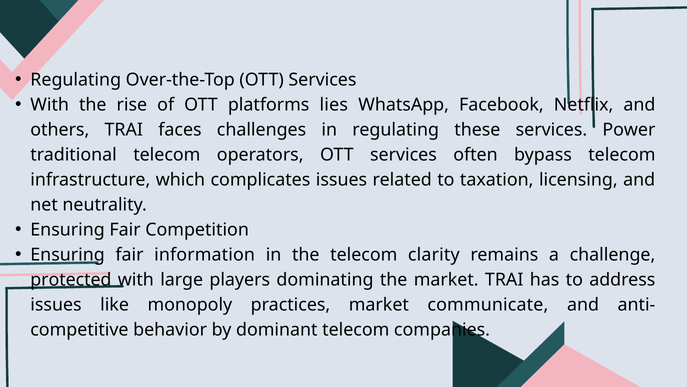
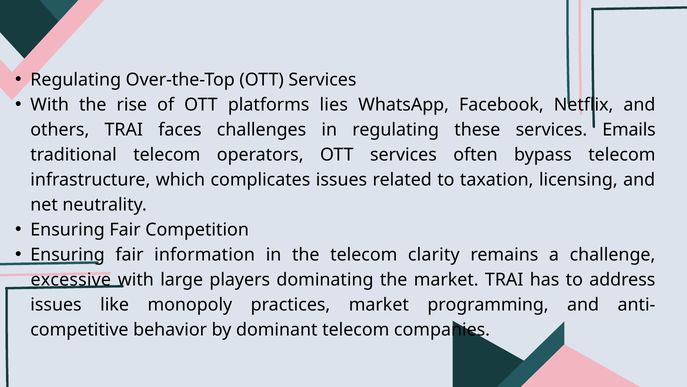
Power: Power -> Emails (629, 130)
protected: protected -> excessive (71, 279)
communicate: communicate -> programming (488, 304)
